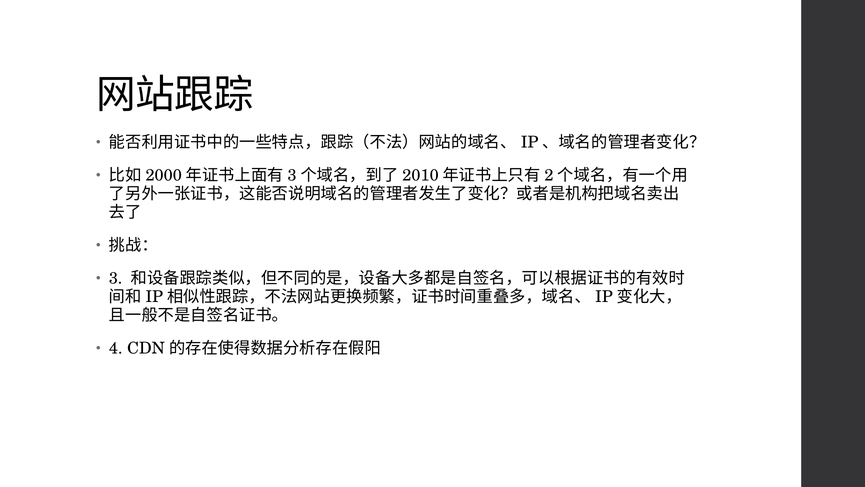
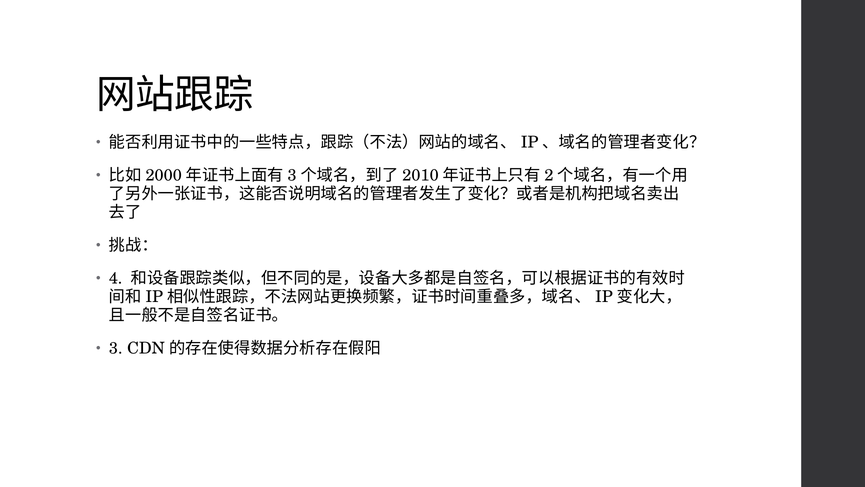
3: 3 -> 4 (116, 278)
4: 4 -> 3 (116, 348)
